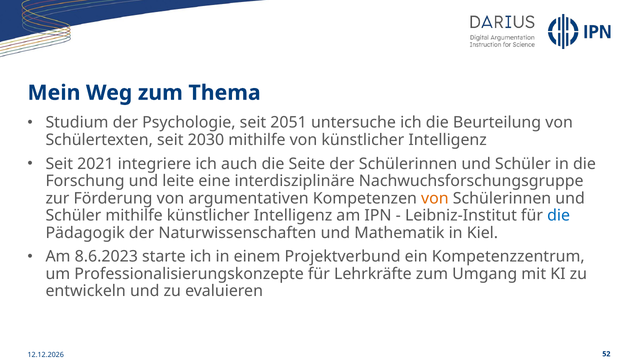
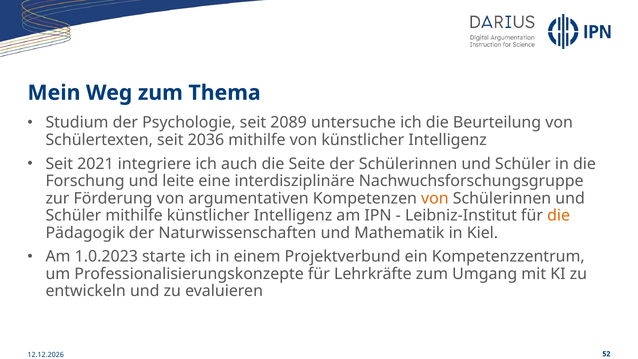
2051: 2051 -> 2089 (289, 123)
2030: 2030 -> 2036 (206, 140)
die colour: blue -> orange (559, 216)
8.6.2023: 8.6.2023 -> 1.0.2023 (106, 257)
